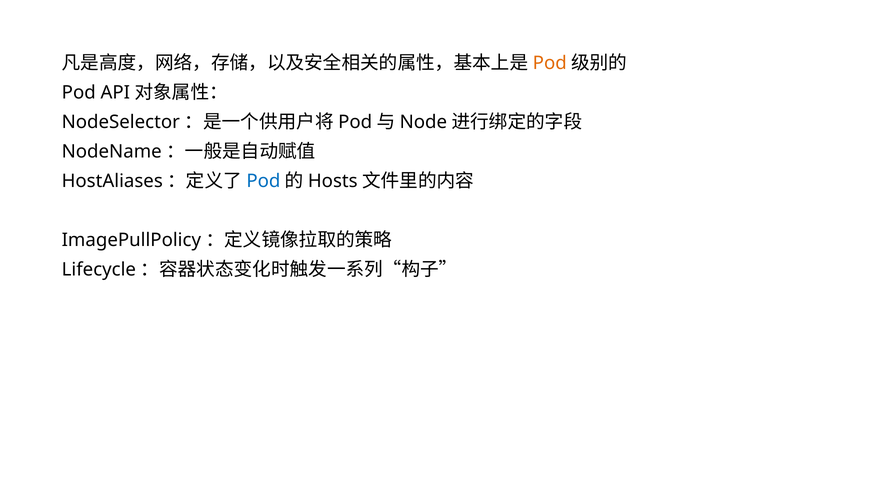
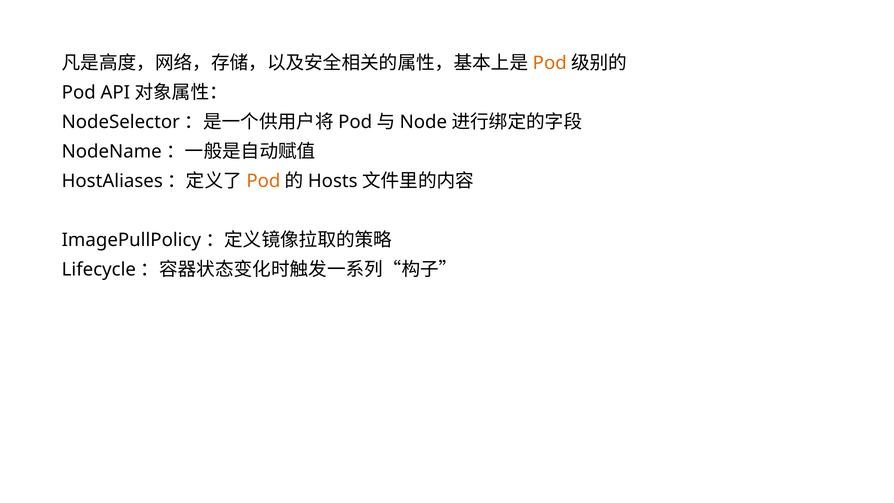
Pod colour: blue -> orange (263, 181)
